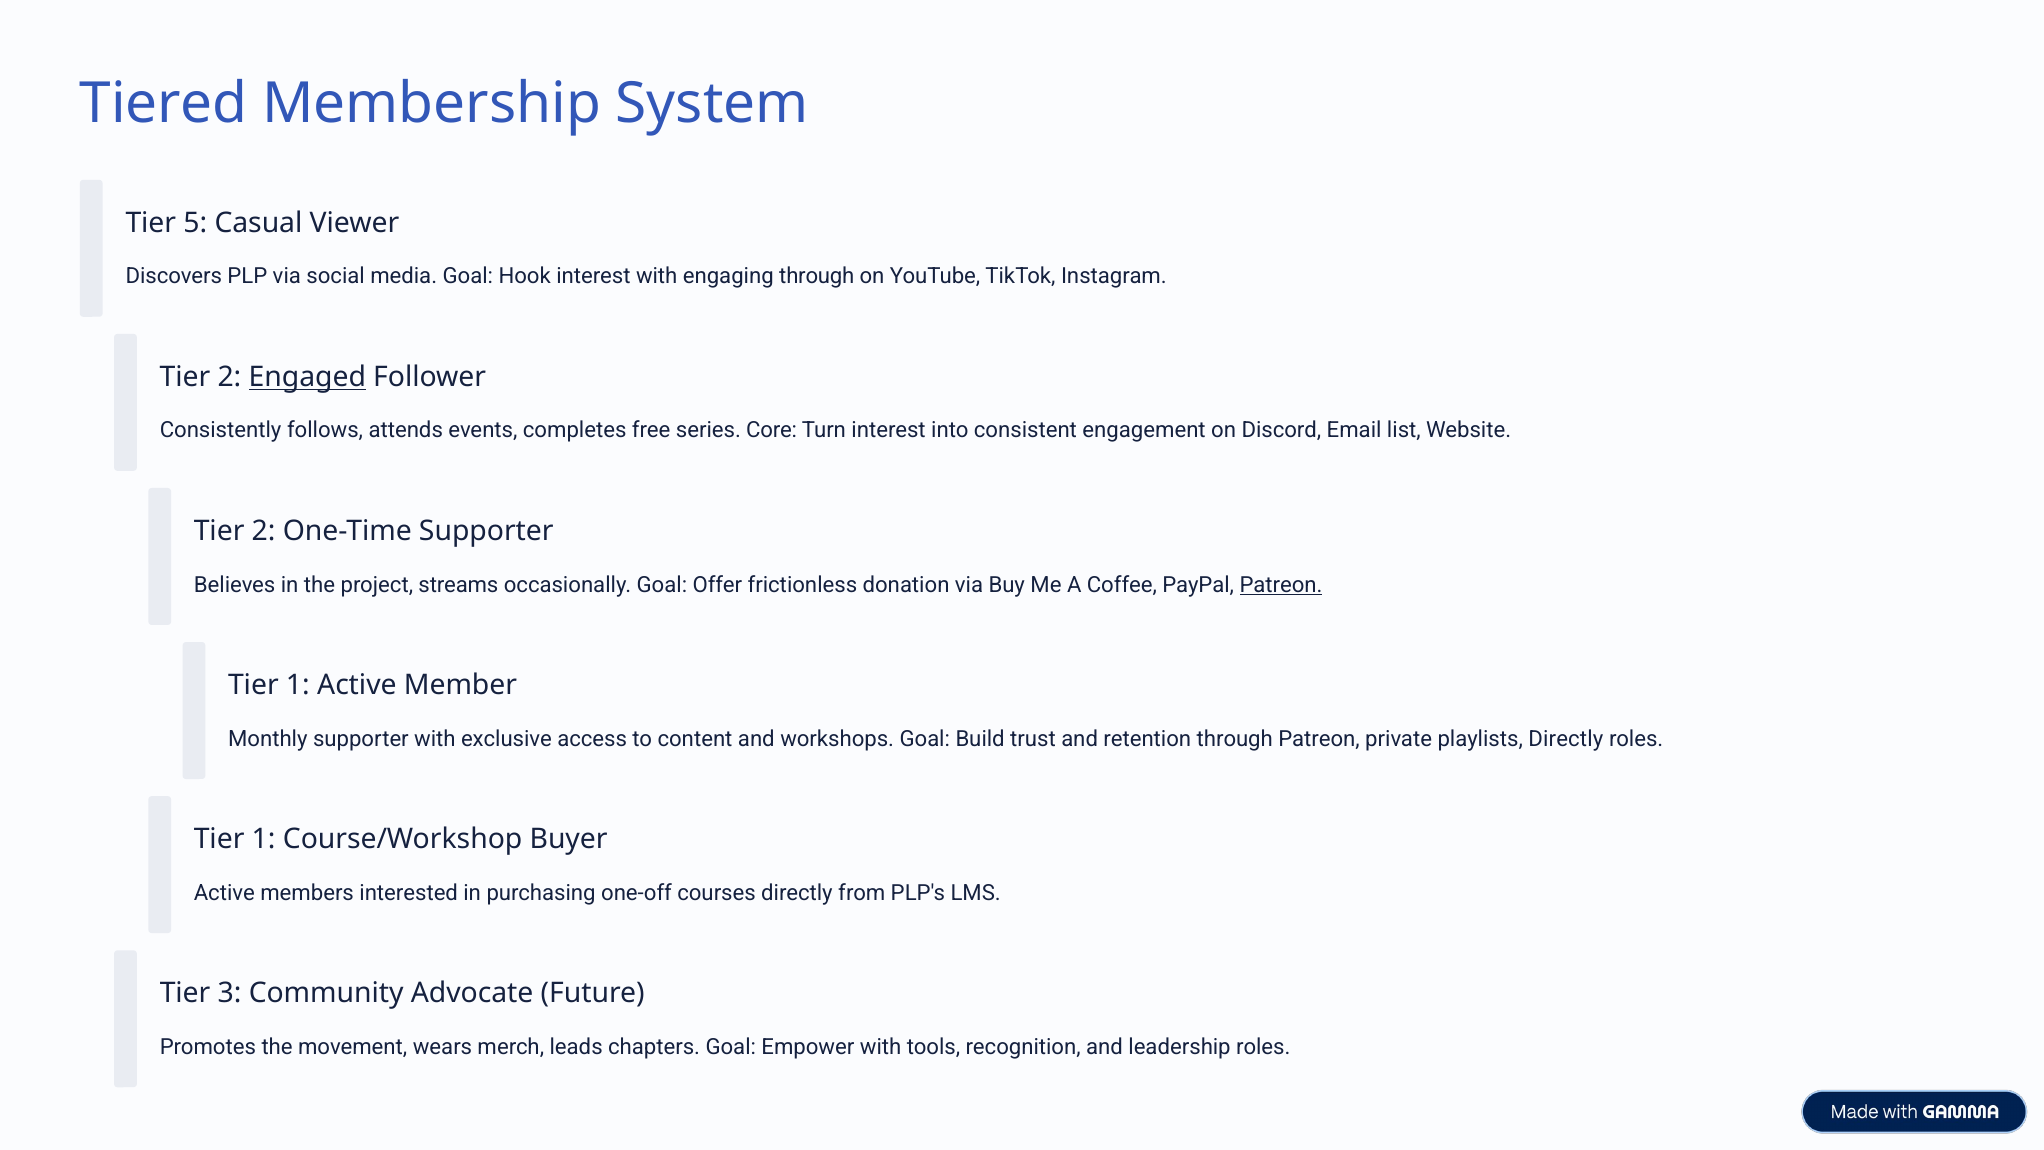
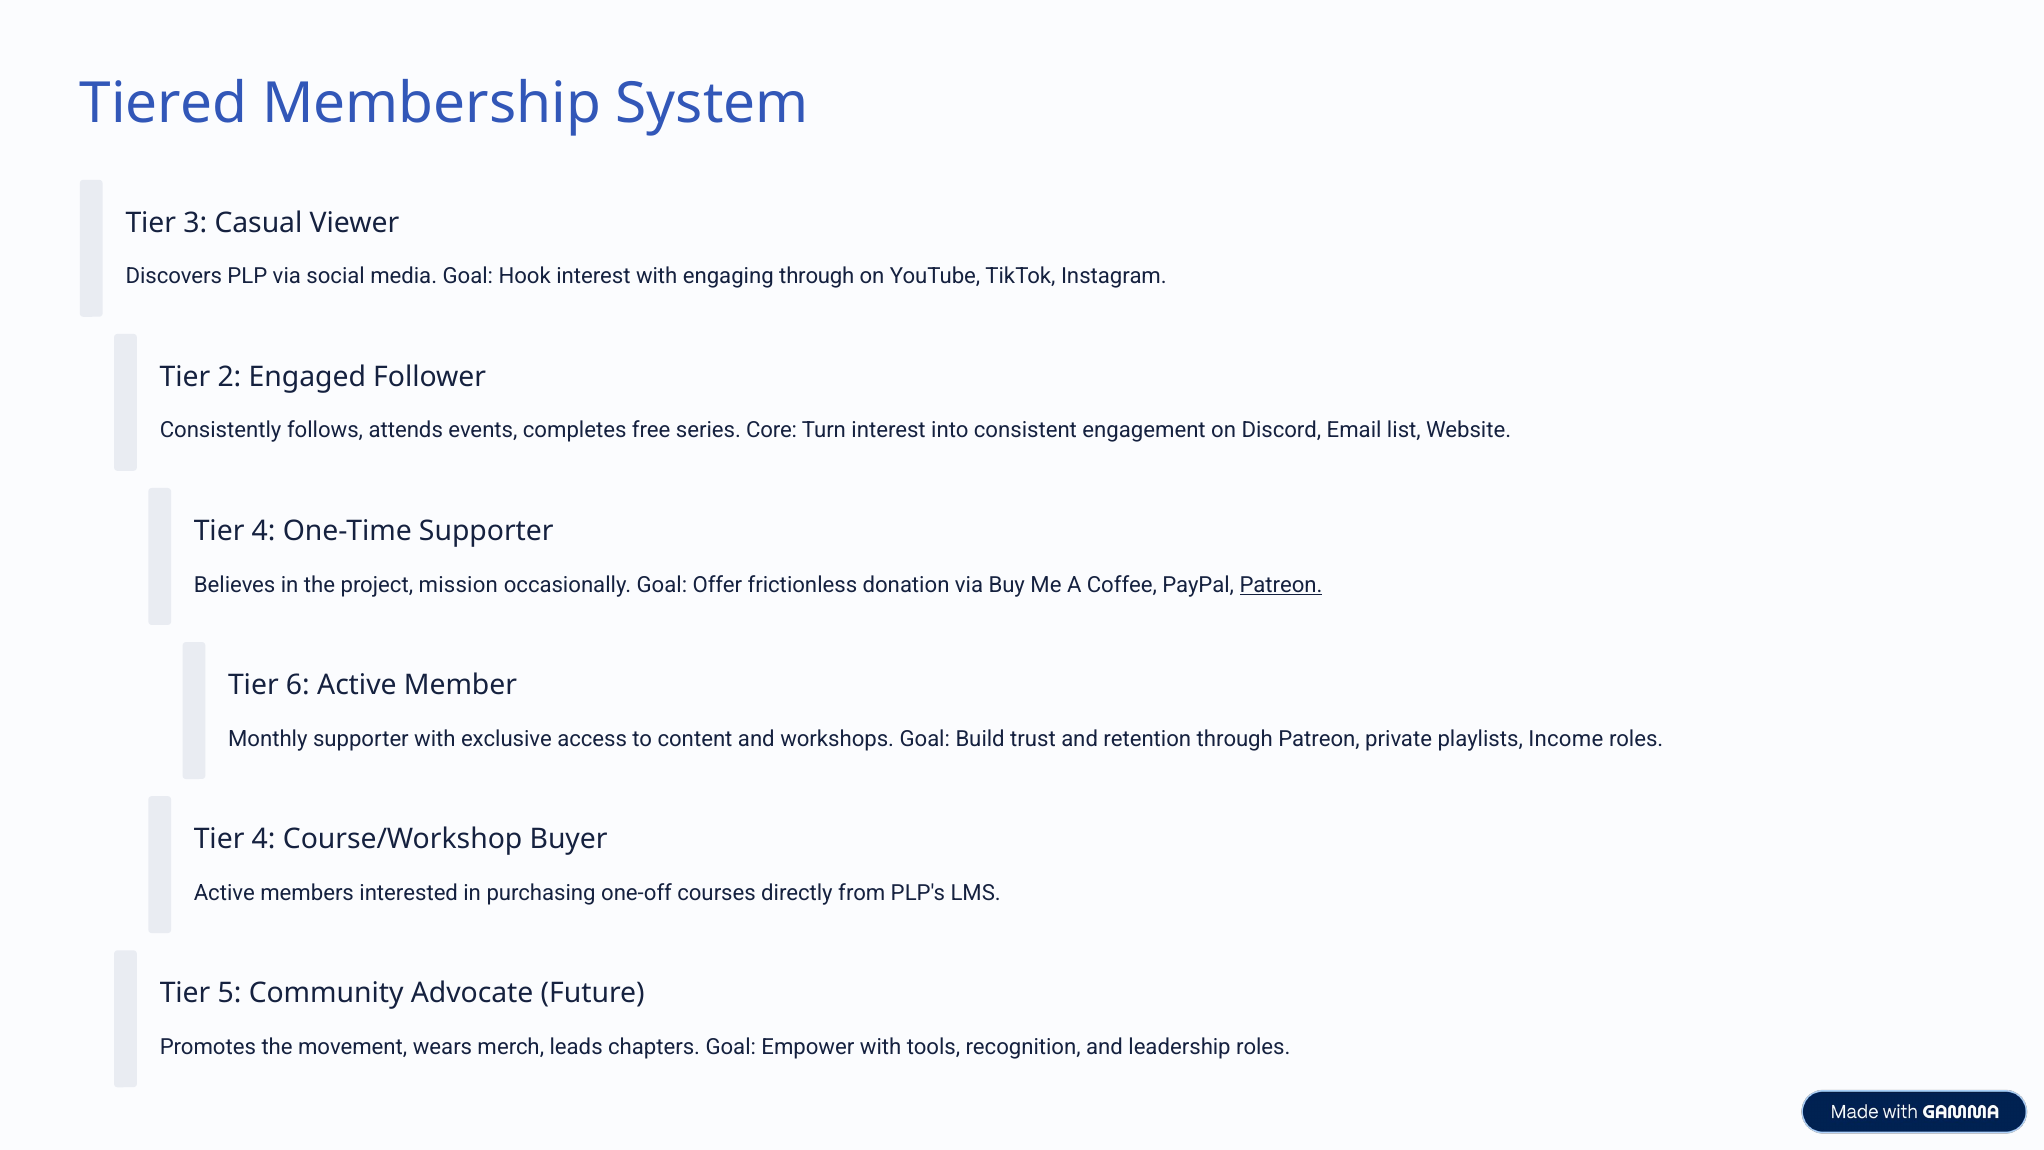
5: 5 -> 3 (195, 223)
Engaged underline: present -> none (307, 377)
2: 2 -> 4 (264, 531)
streams: streams -> mission (458, 585)
1: 1 -> 6 (298, 685)
playlists Directly: Directly -> Income (1566, 739)
1: 1 -> 4 (264, 839)
3: 3 -> 5 (229, 993)
